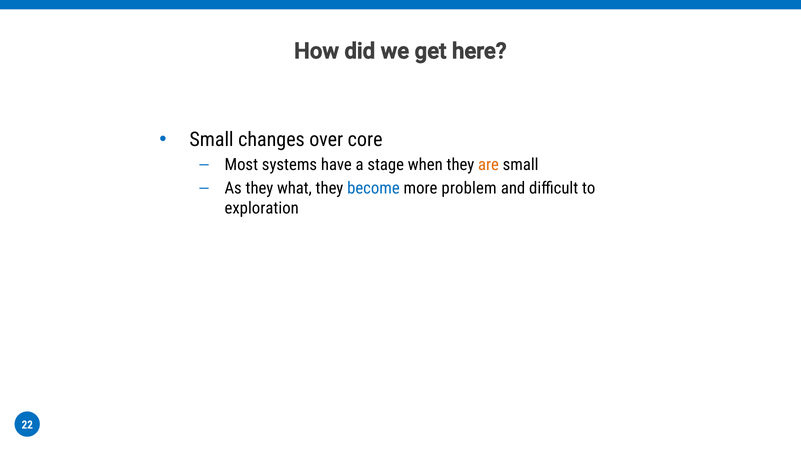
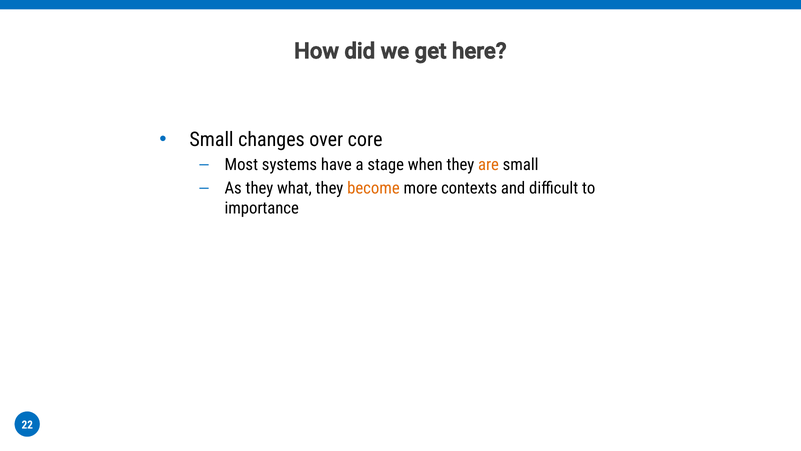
become colour: blue -> orange (373, 188)
problem: problem -> contexts (469, 188)
exploration: exploration -> importance (262, 208)
